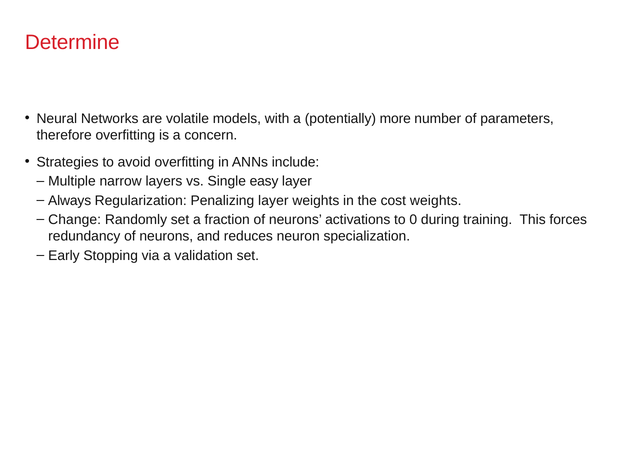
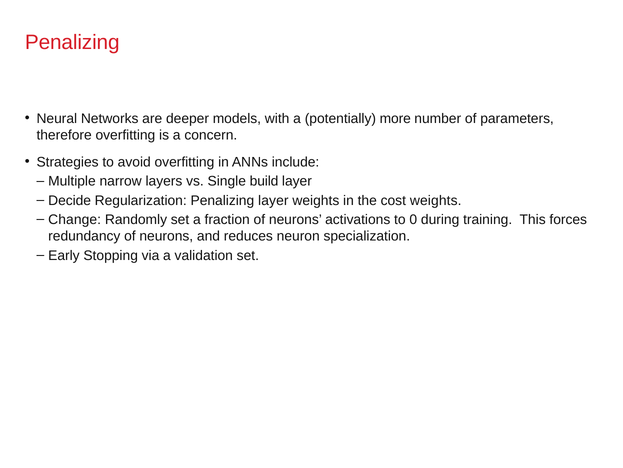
Determine: Determine -> Penalizing (72, 42)
volatile: volatile -> deeper (188, 118)
easy: easy -> build (264, 181)
Always: Always -> Decide (70, 200)
